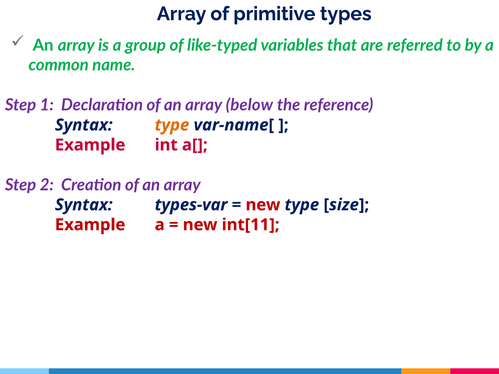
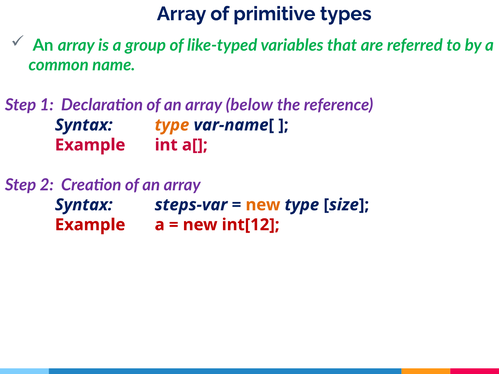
types-var: types-var -> steps-var (191, 205)
new colour: red -> orange (263, 205)
int[11: int[11 -> int[12 (251, 225)
